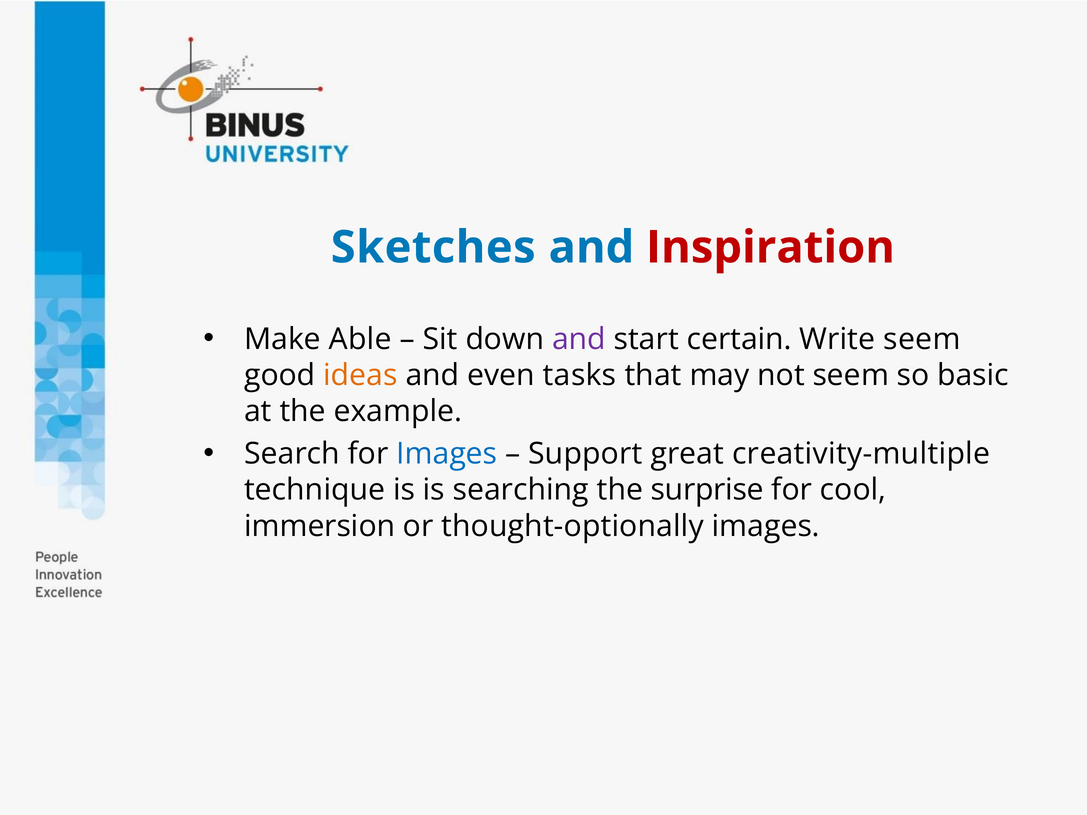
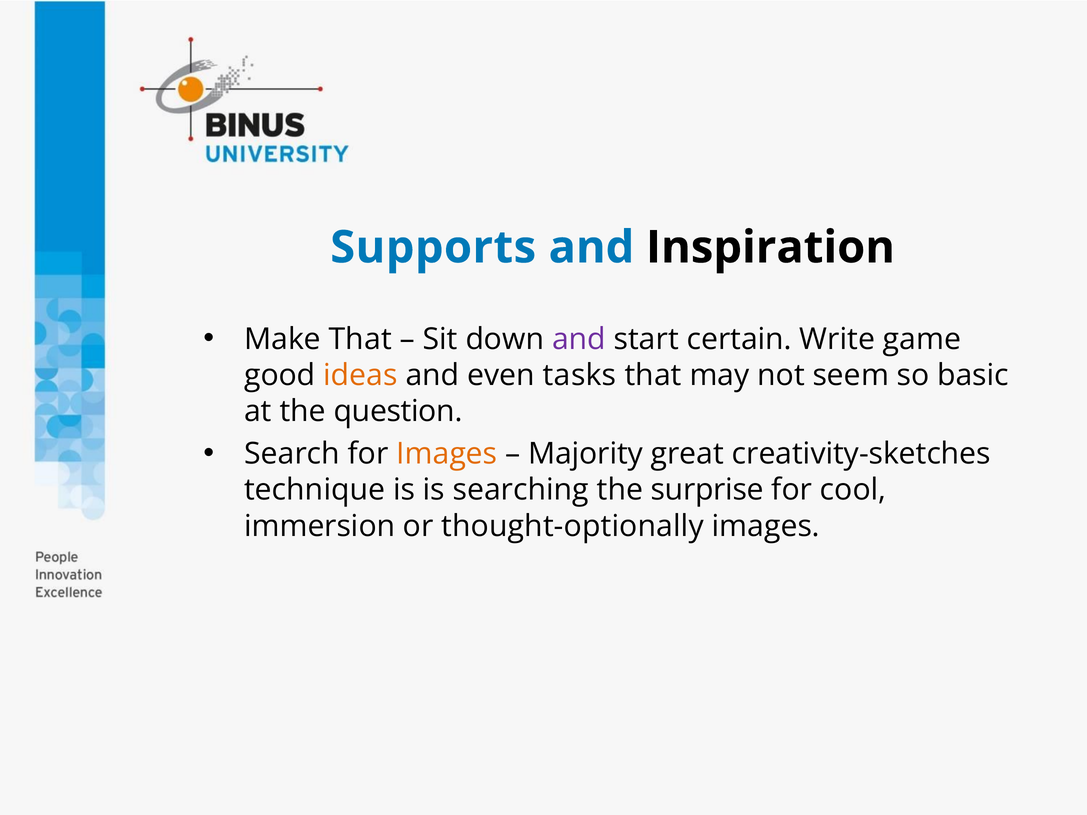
Sketches: Sketches -> Supports (433, 248)
Inspiration colour: red -> black (771, 248)
Make Able: Able -> That (360, 339)
Write seem: seem -> game (922, 339)
example: example -> question (398, 412)
Images colour: blue -> orange (447, 454)
Support: Support -> Majority (586, 454)
creativity-multiple: creativity-multiple -> creativity-sketches (861, 454)
